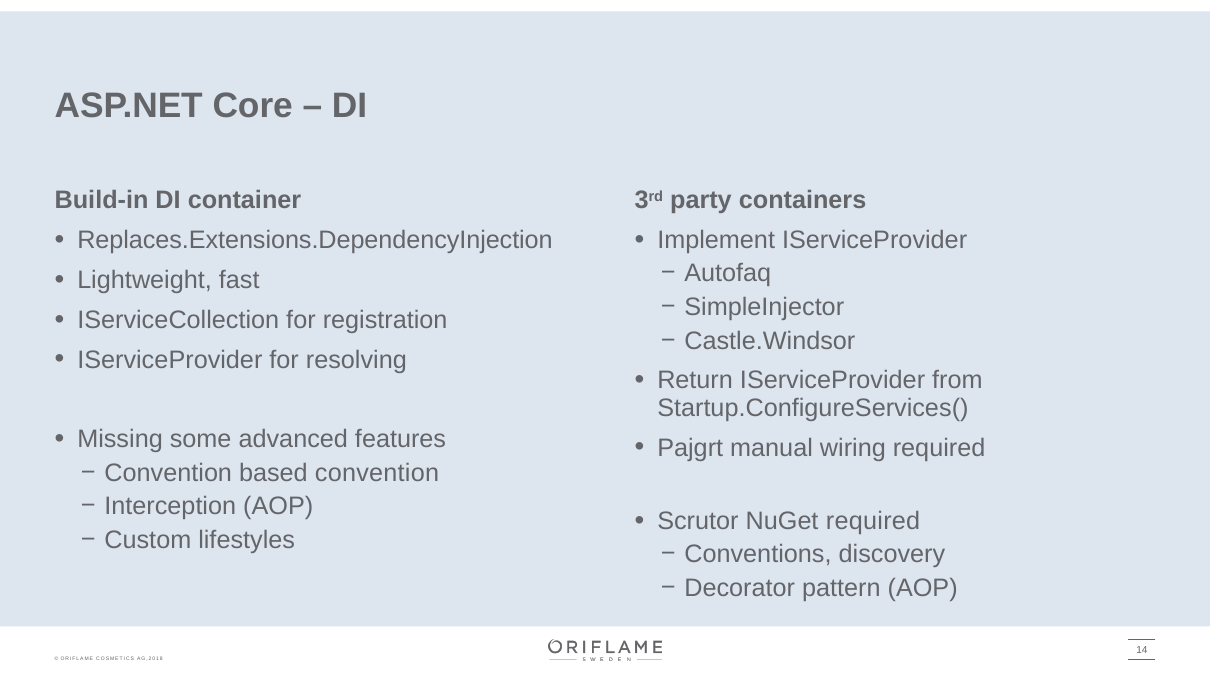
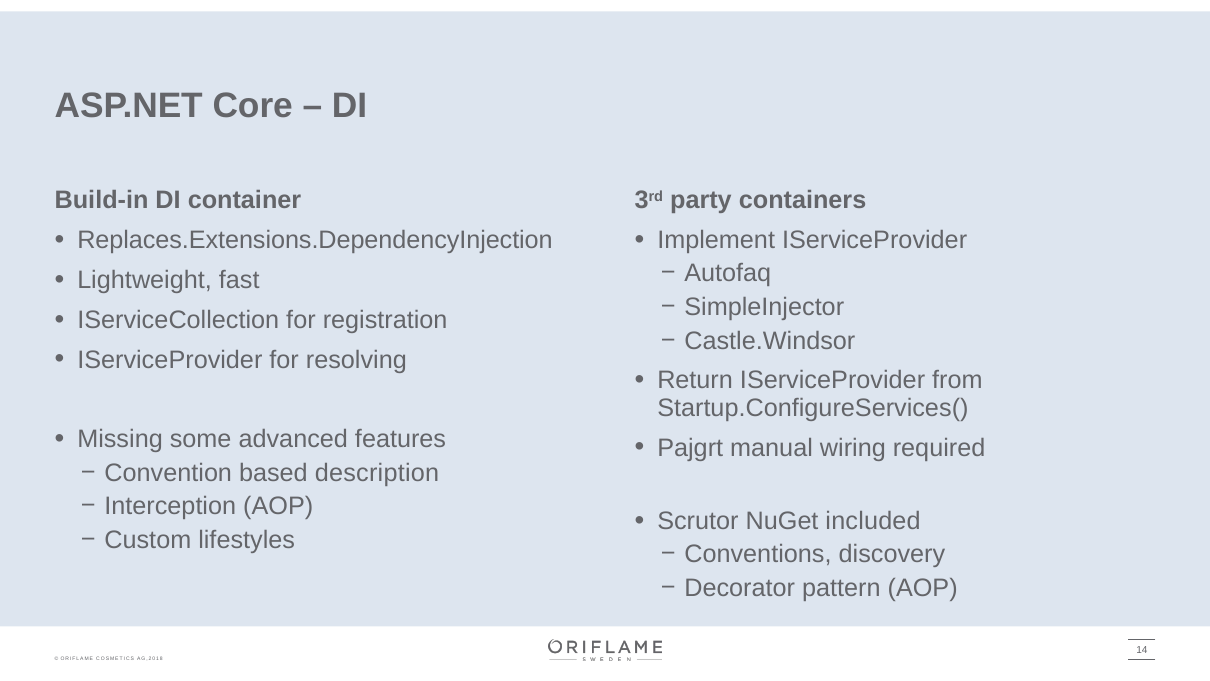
based convention: convention -> description (377, 473)
NuGet required: required -> included (873, 521)
